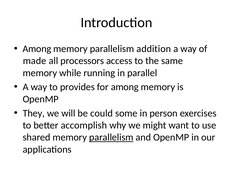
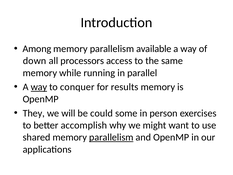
addition: addition -> available (154, 49)
made: made -> down (35, 61)
way underline: none -> present (39, 87)
provides: provides -> conquer (77, 87)
for among: among -> results (125, 87)
